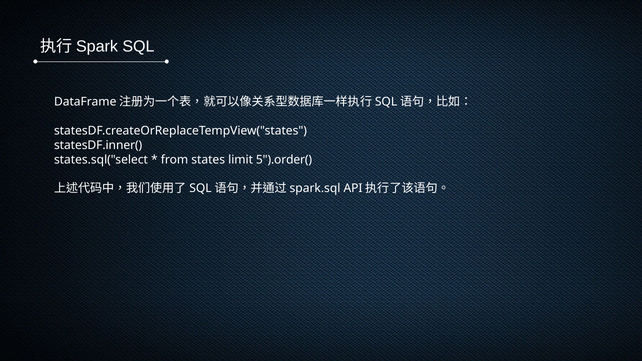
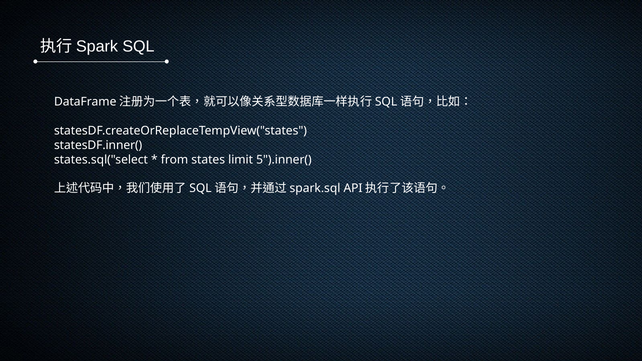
5").order(: 5").order( -> 5").inner( (284, 160)
